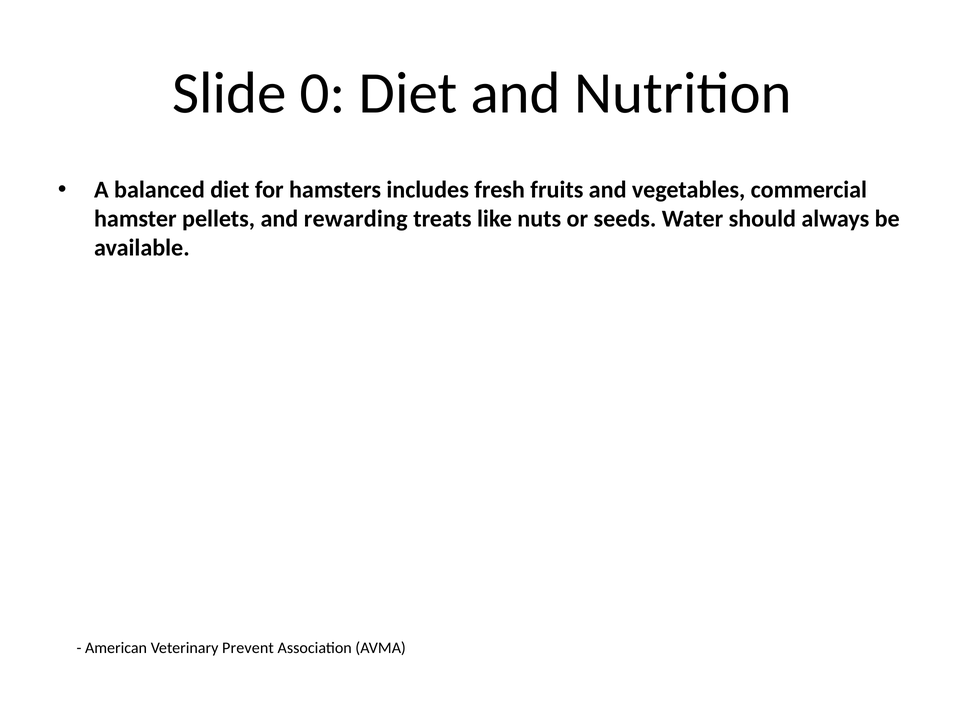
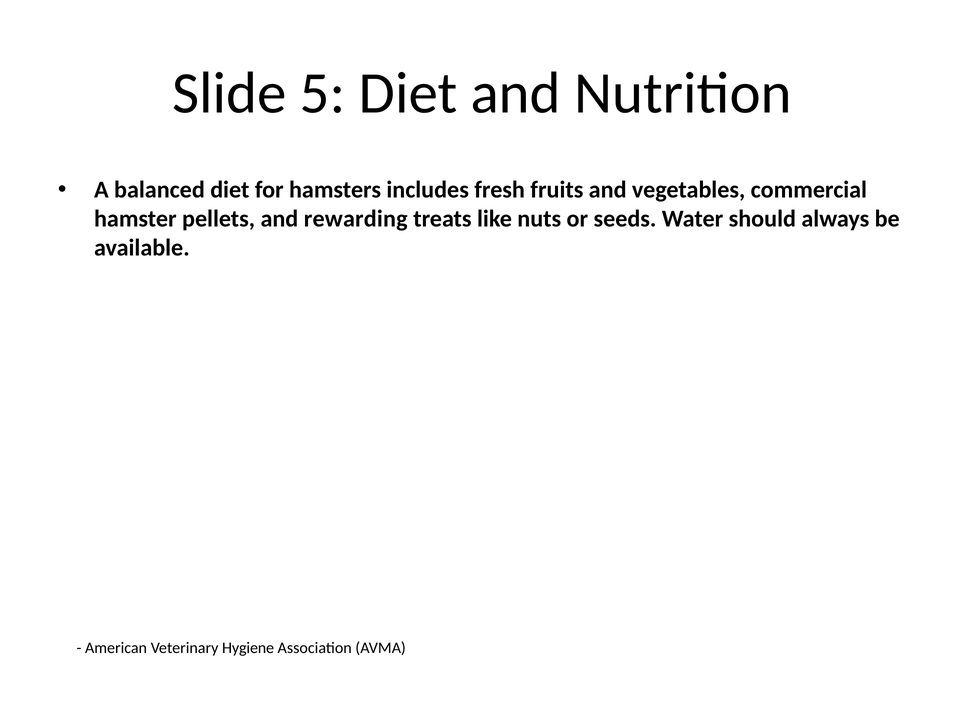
0: 0 -> 5 (323, 93)
Prevent: Prevent -> Hygiene (248, 648)
